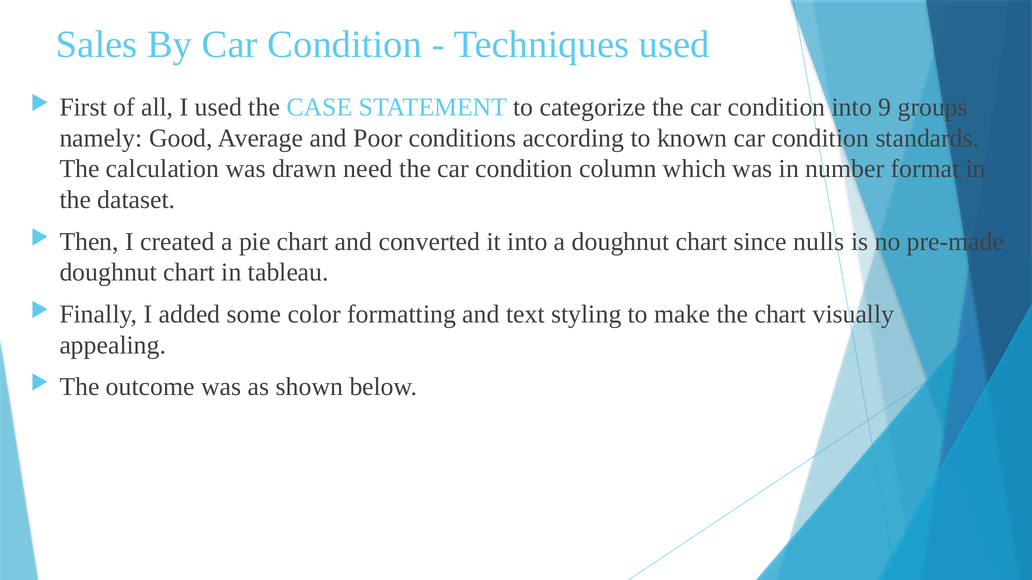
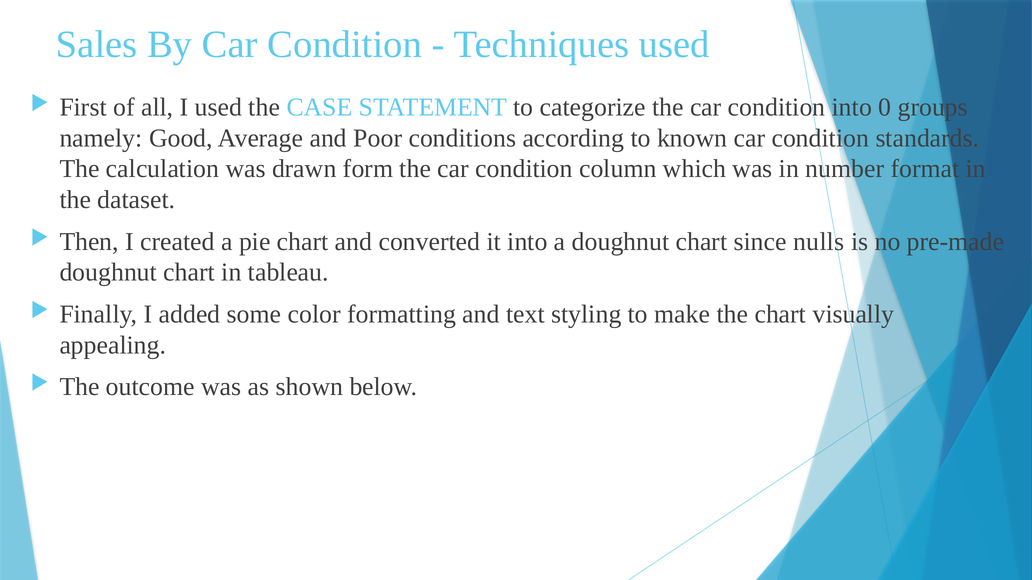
9: 9 -> 0 (885, 107)
need: need -> form (368, 169)
